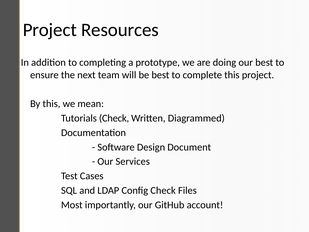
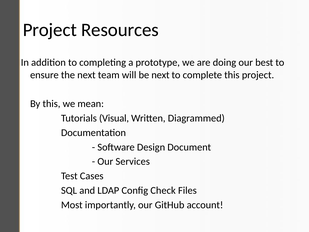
be best: best -> next (160, 75)
Tutorials Check: Check -> Visual (114, 118)
